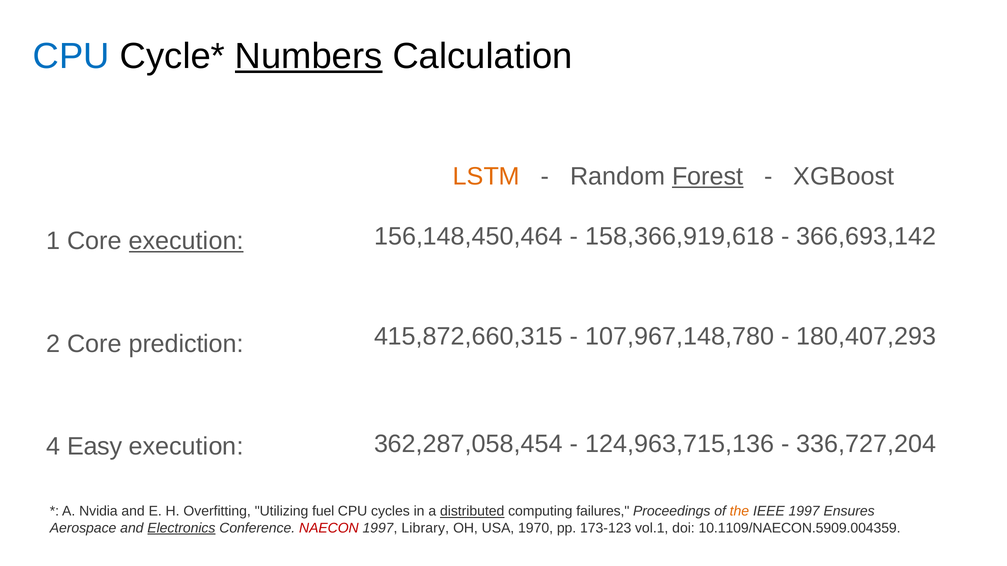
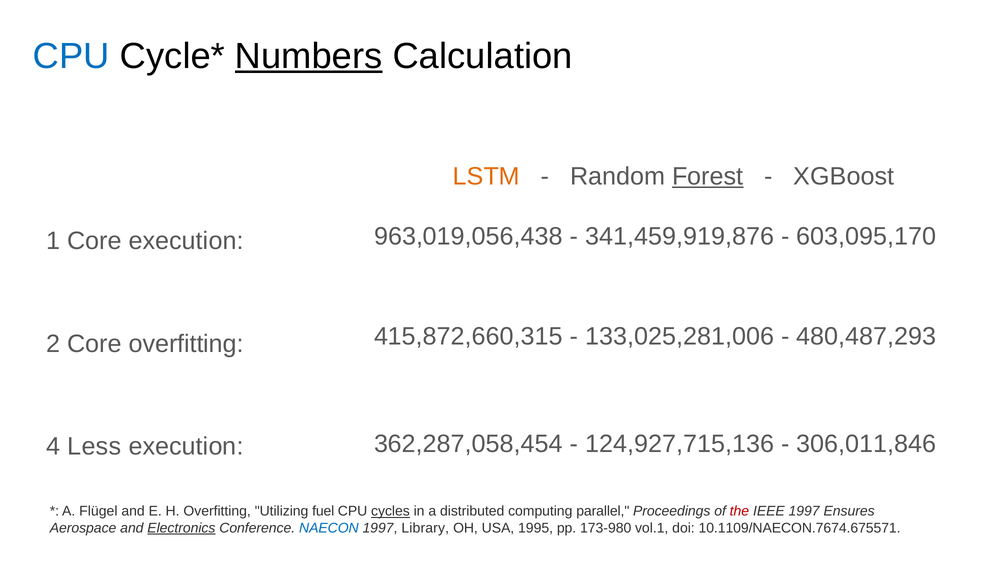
156,148,450,464: 156,148,450,464 -> 963,019,056,438 (468, 236)
158,366,919,618: 158,366,919,618 -> 341,459,919,876 (680, 236)
366,693,142: 366,693,142 -> 603,095,170 (866, 236)
execution underline: present -> none (186, 241)
107,967,148,780: 107,967,148,780 -> 133,025,281,006 (680, 337)
180,407,293: 180,407,293 -> 480,487,293 (866, 337)
Core prediction: prediction -> overfitting (186, 344)
124,963,715,136: 124,963,715,136 -> 124,927,715,136 (680, 444)
336,727,204: 336,727,204 -> 306,011,846 (866, 444)
Easy: Easy -> Less (94, 447)
Nvidia: Nvidia -> Flügel (98, 512)
cycles underline: none -> present (390, 512)
distributed underline: present -> none (472, 512)
failures: failures -> parallel (603, 512)
the colour: orange -> red (739, 512)
NAECON colour: red -> blue (329, 529)
1970: 1970 -> 1995 (536, 529)
173-123: 173-123 -> 173-980 (606, 529)
10.1109/NAECON.5909.004359: 10.1109/NAECON.5909.004359 -> 10.1109/NAECON.7674.675571 (800, 529)
